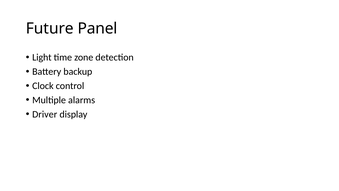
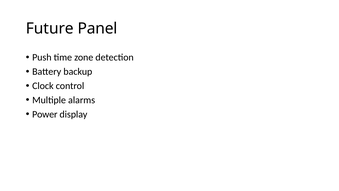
Light: Light -> Push (42, 57)
Driver: Driver -> Power (45, 114)
